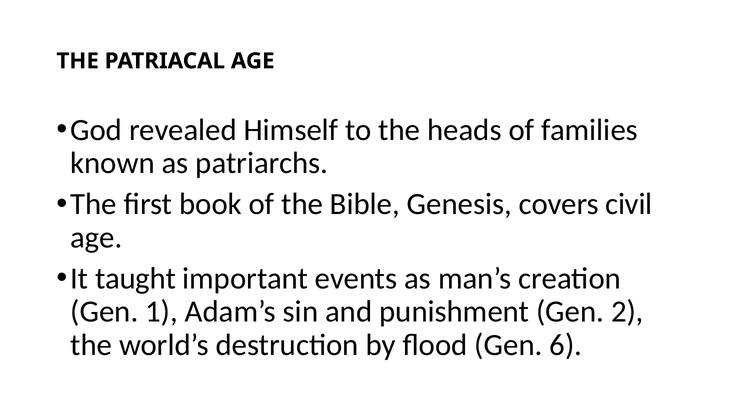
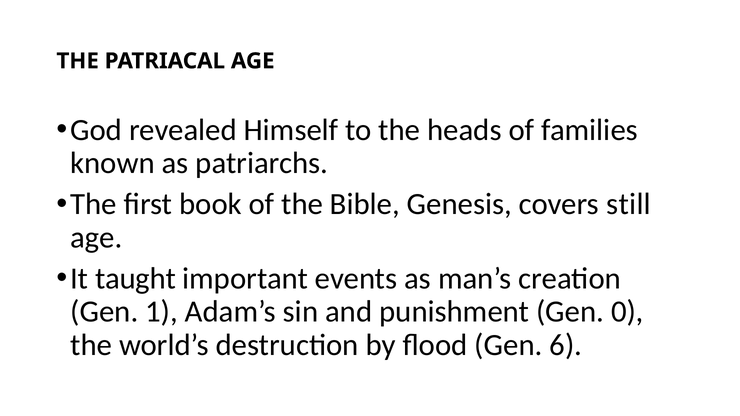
civil: civil -> still (629, 204)
2: 2 -> 0 (627, 312)
